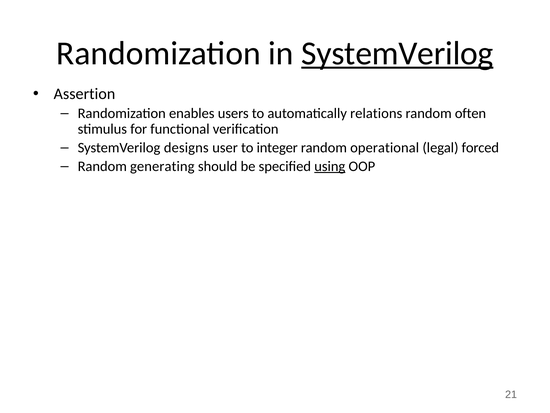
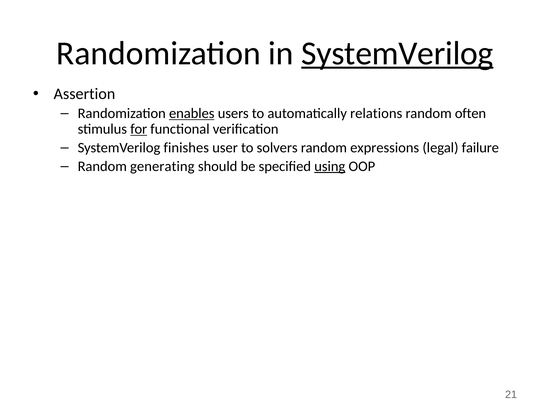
enables underline: none -> present (192, 113)
for underline: none -> present (139, 129)
designs: designs -> finishes (186, 147)
integer: integer -> solvers (277, 147)
operational: operational -> expressions (385, 147)
forced: forced -> failure (480, 147)
